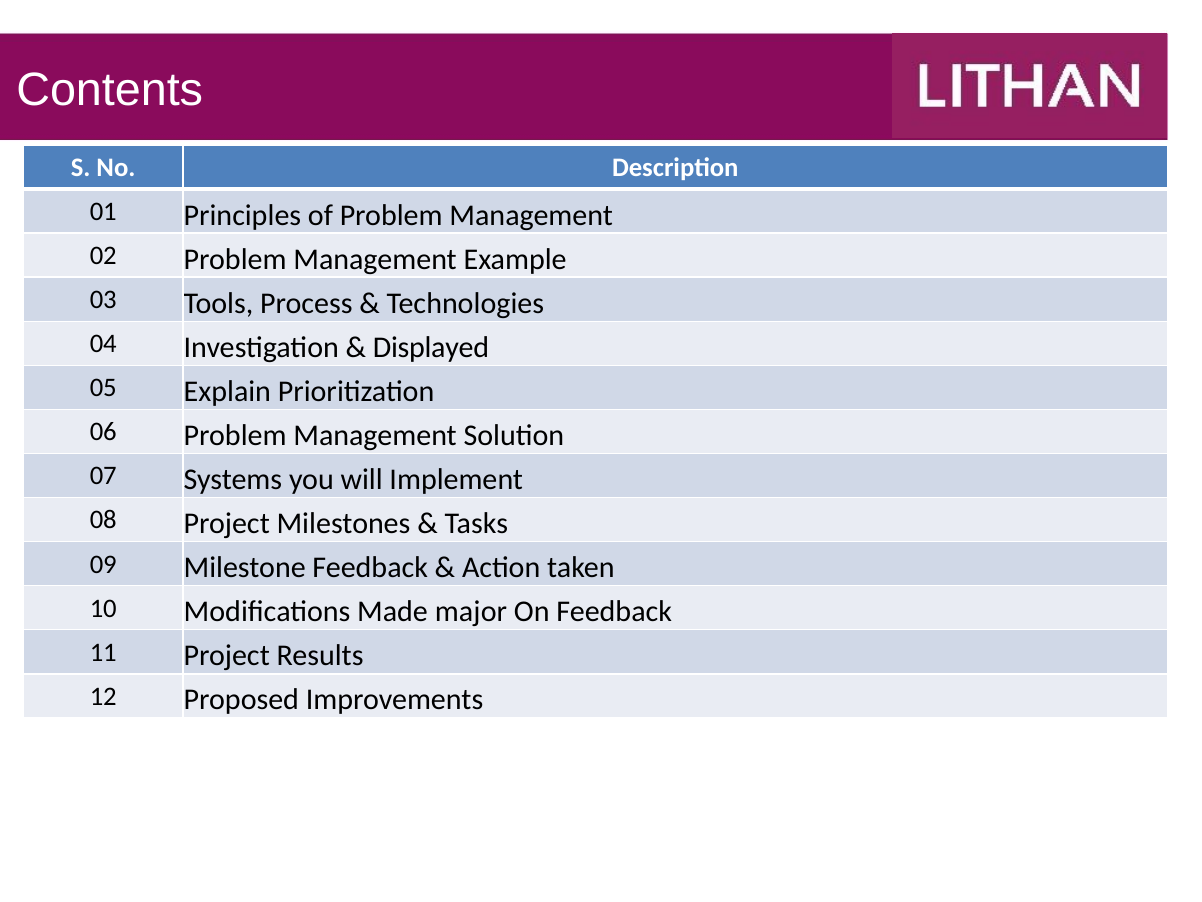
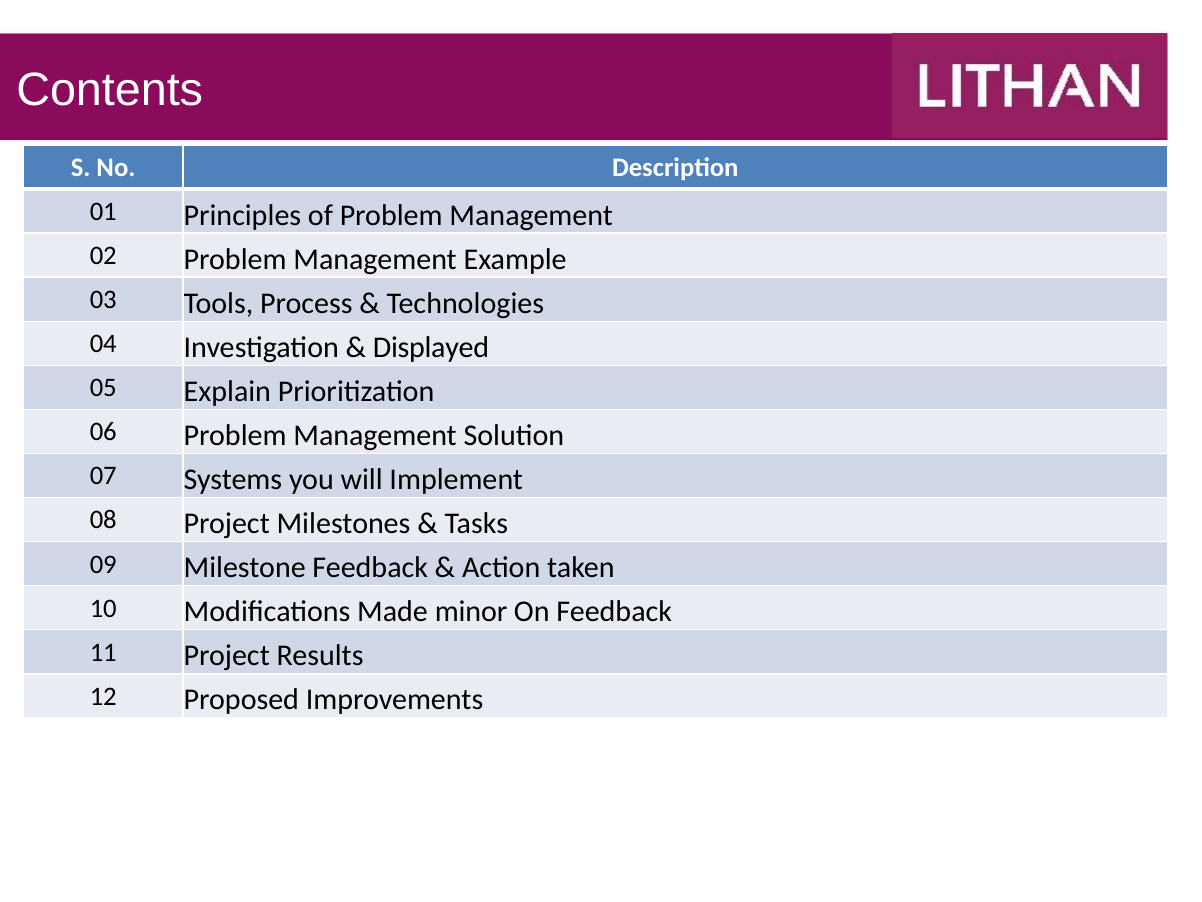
major: major -> minor (471, 611)
